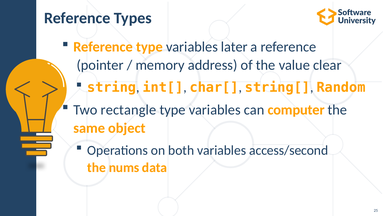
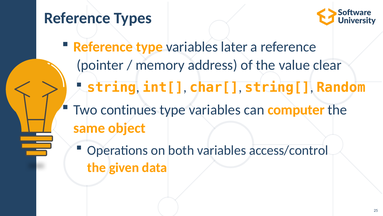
rectangle: rectangle -> continues (129, 110)
access/second: access/second -> access/control (289, 150)
nums: nums -> given (124, 167)
